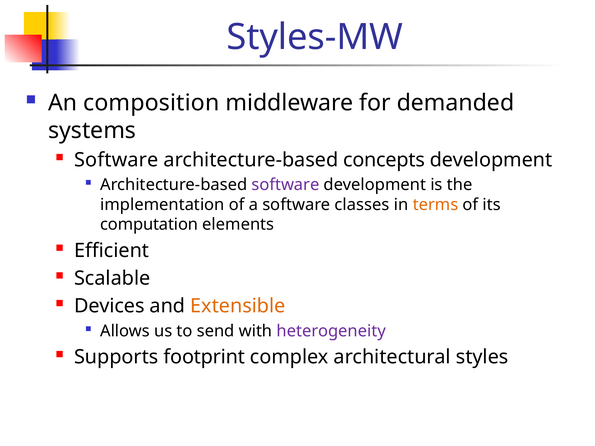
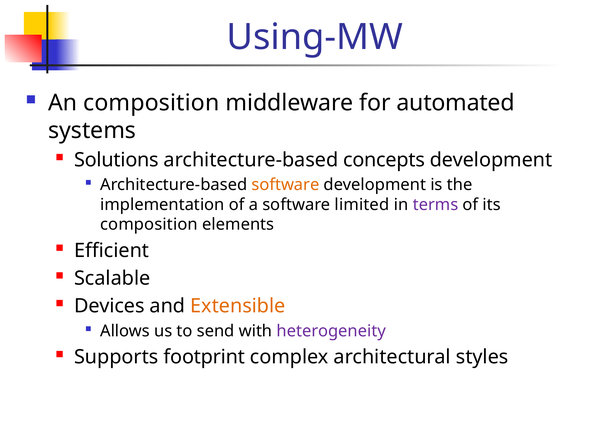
Styles-MW: Styles-MW -> Using-MW (315, 37)
demanded: demanded -> automated (456, 103)
Software: Software -> Solutions (116, 160)
software colour: purple -> orange (285, 185)
classes: classes -> limited (362, 205)
terms colour: orange -> purple (435, 205)
computation: computation -> composition (149, 225)
